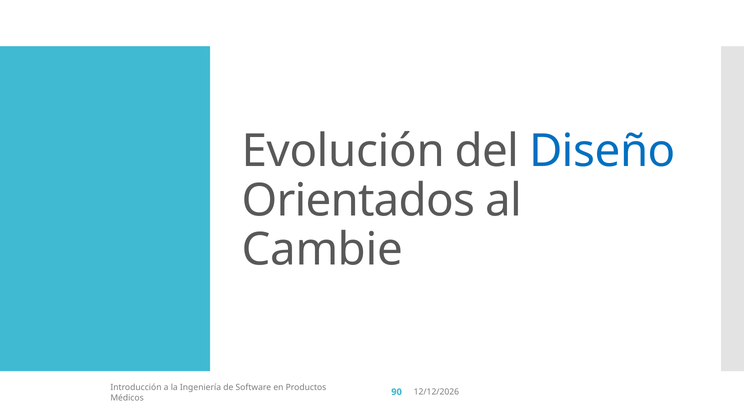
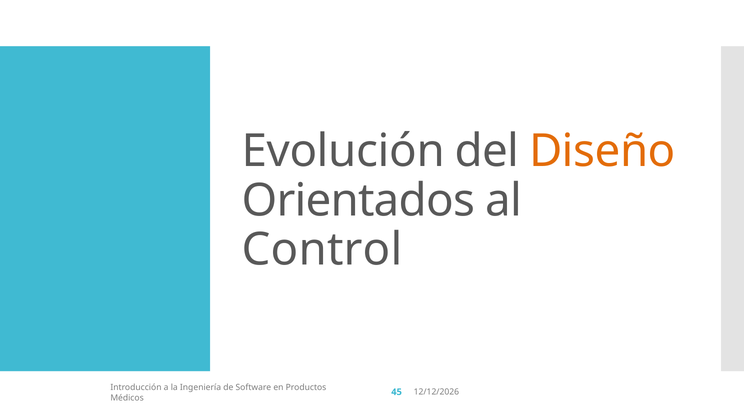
Diseño colour: blue -> orange (602, 151)
Cambie: Cambie -> Control (322, 250)
90: 90 -> 45 (397, 392)
